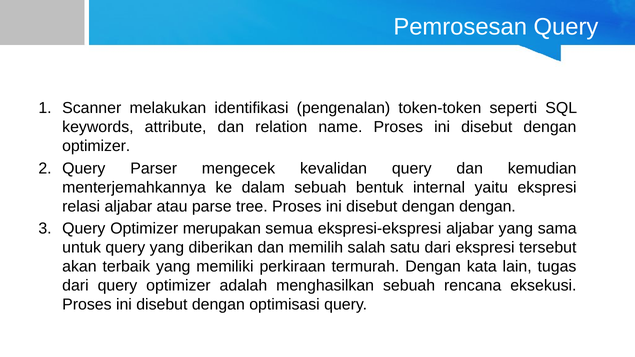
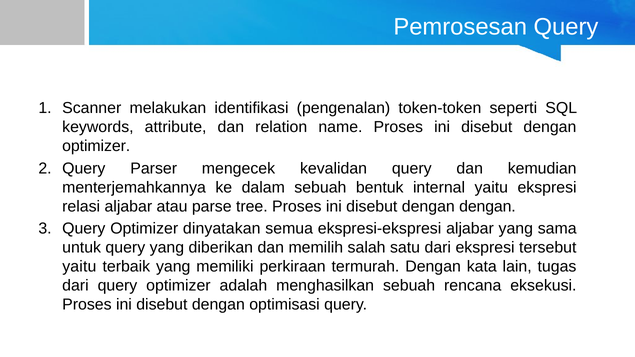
merupakan: merupakan -> dinyatakan (222, 229)
akan: akan -> yaitu (79, 267)
